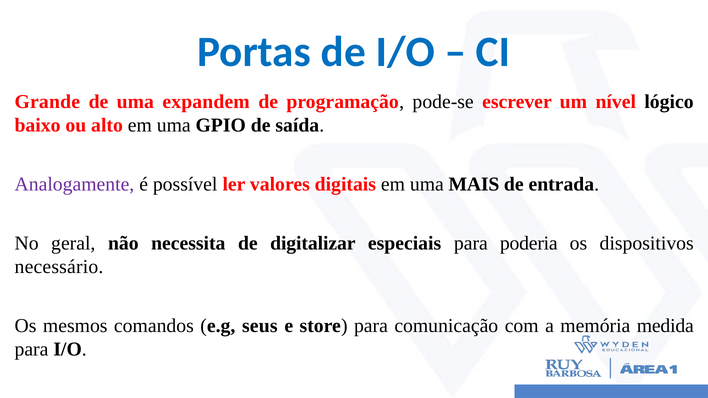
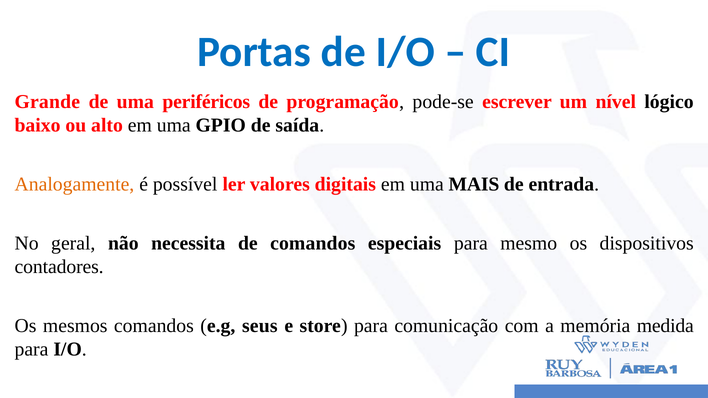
expandem: expandem -> periféricos (206, 102)
Analogamente colour: purple -> orange (74, 184)
de digitalizar: digitalizar -> comandos (313, 243)
poderia: poderia -> mesmo (529, 243)
necessário: necessário -> contadores (59, 267)
